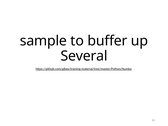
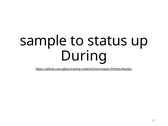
buffer: buffer -> status (107, 41)
Several: Several -> During (84, 56)
